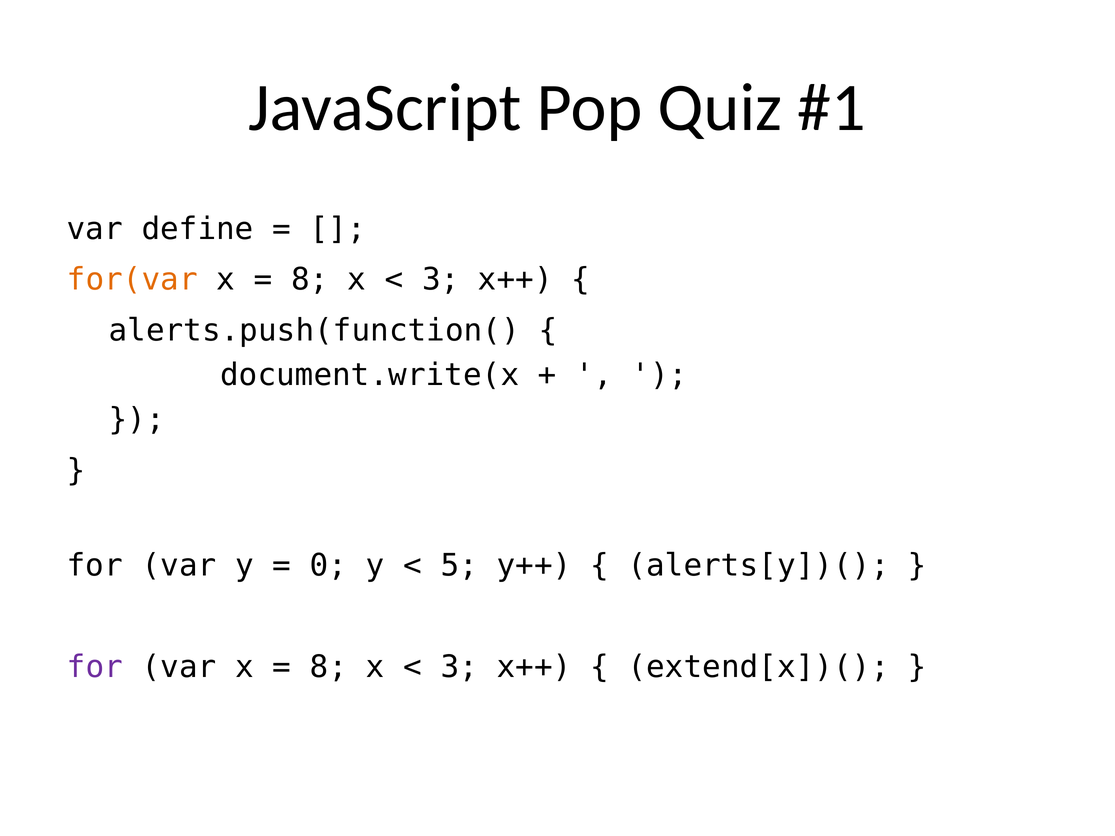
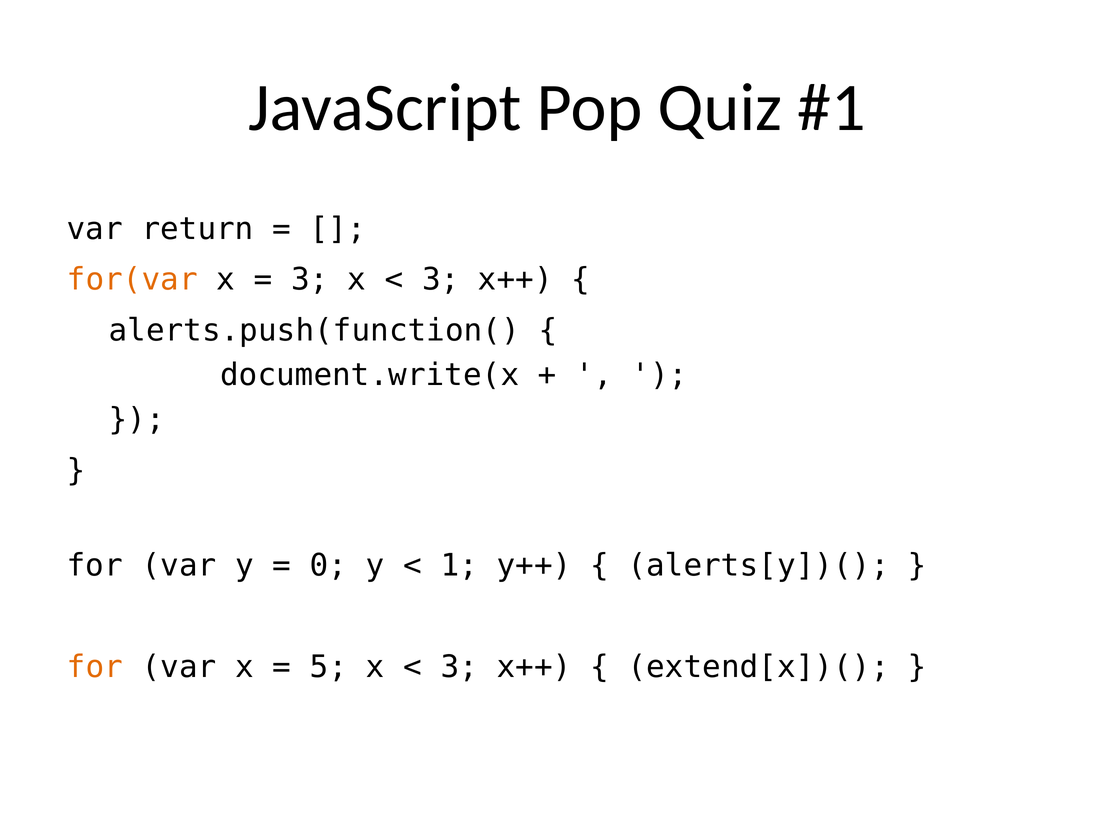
define: define -> return (198, 229)
8: 8 -> 3 (310, 280)
5: 5 -> 1 (459, 566)
for colour: purple -> orange (95, 667)
8: 8 -> 5 (329, 667)
